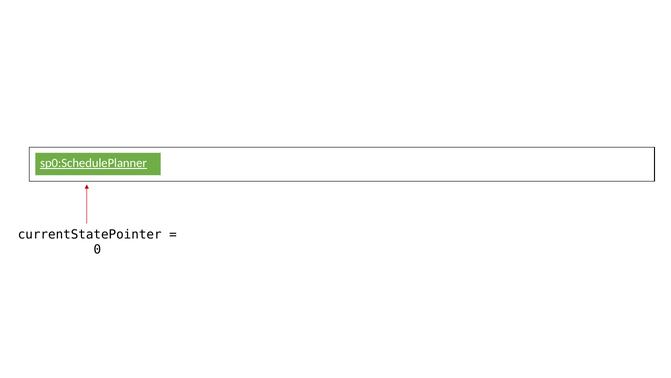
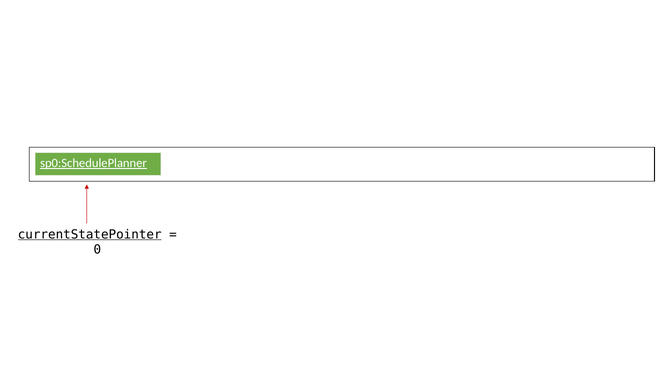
currentStatePointer underline: none -> present (90, 234)
